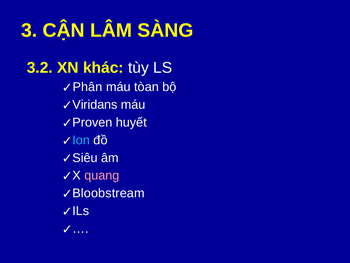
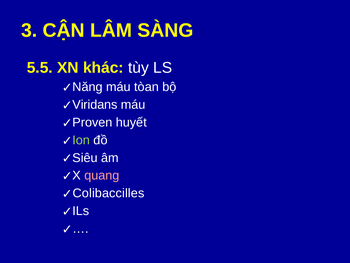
3.2: 3.2 -> 5.5 (40, 68)
Phân: Phân -> Năng (88, 87)
Ion colour: light blue -> light green (81, 140)
Bloobstream: Bloobstream -> Colibaccilles (109, 193)
